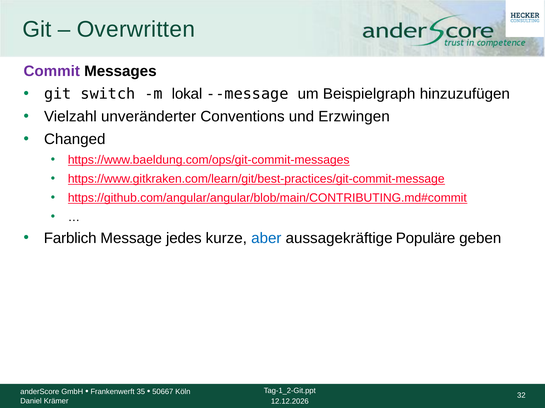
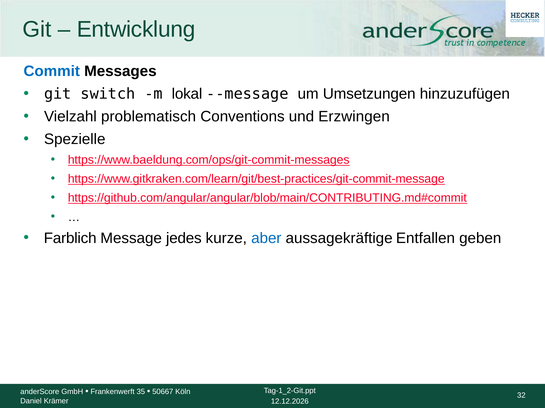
Overwritten: Overwritten -> Entwicklung (136, 29)
Commit colour: purple -> blue (52, 71)
Beispielgraph: Beispielgraph -> Umsetzungen (369, 94)
unveränderter: unveränderter -> problematisch (149, 117)
Changed: Changed -> Spezielle (75, 140)
Populäre: Populäre -> Entfallen (425, 239)
